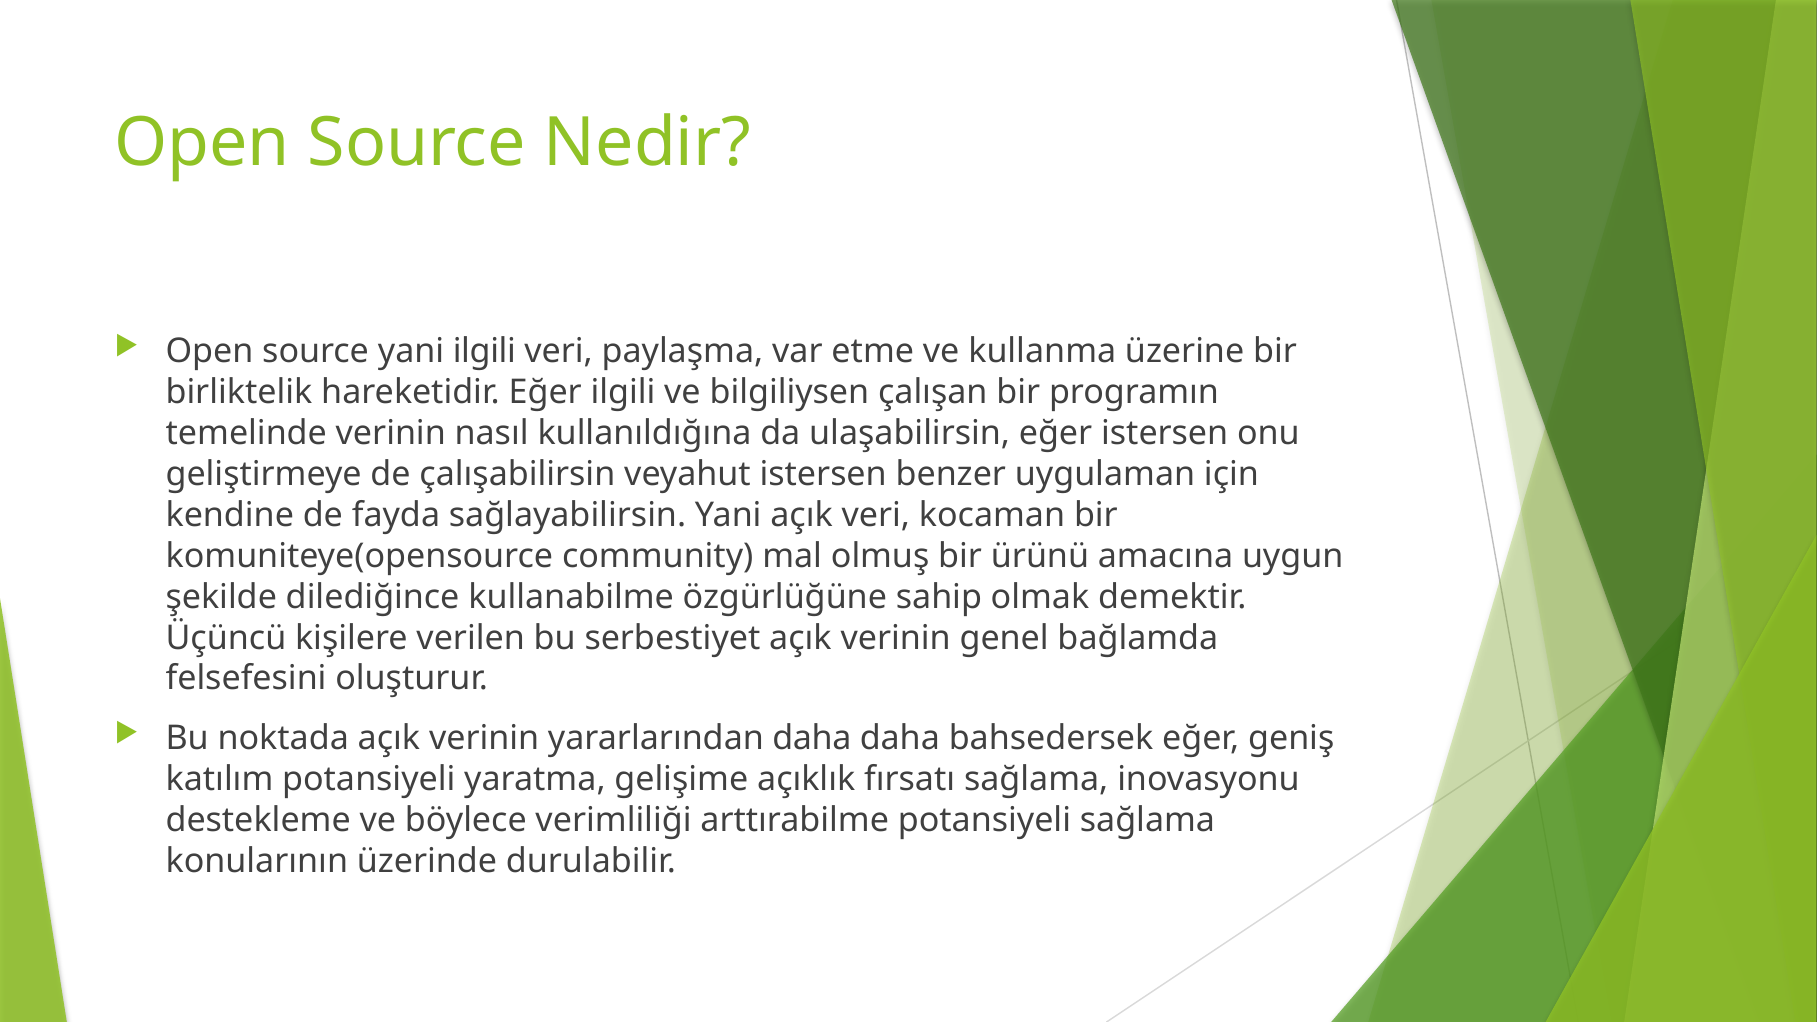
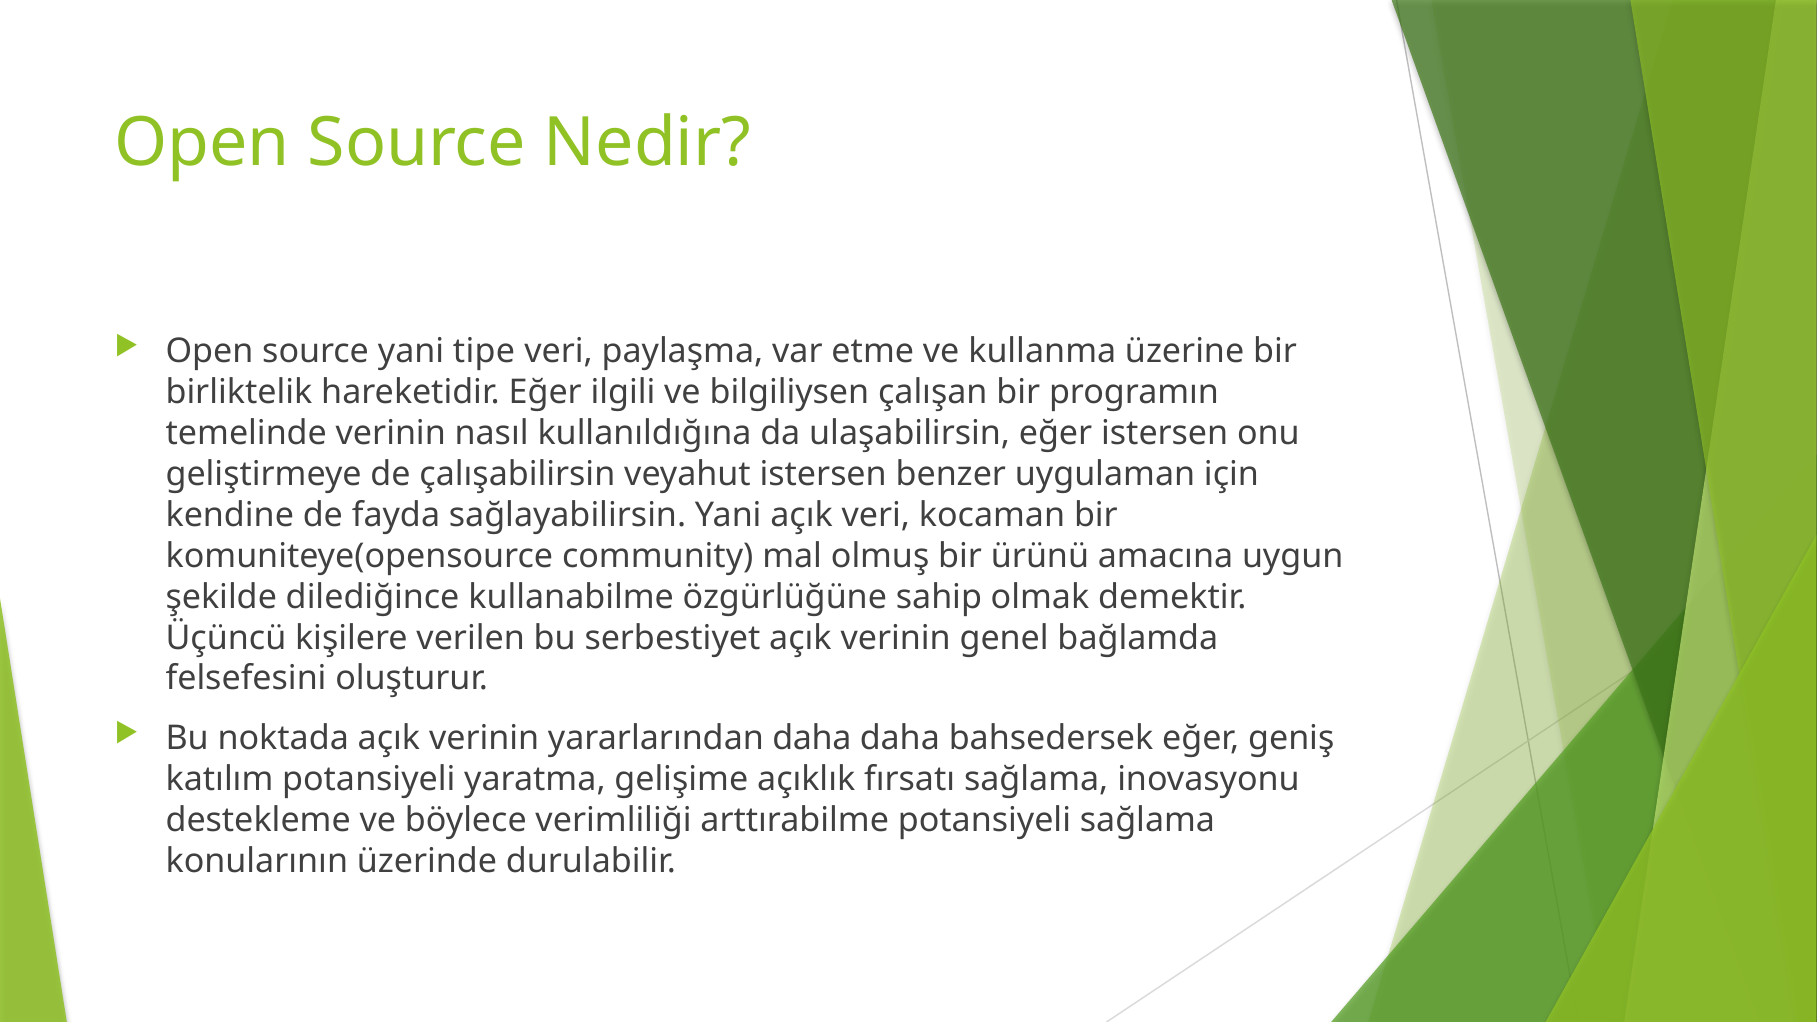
yani ilgili: ilgili -> tipe (484, 352)
